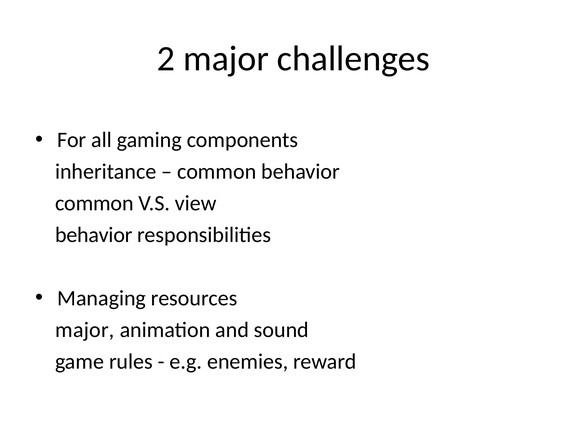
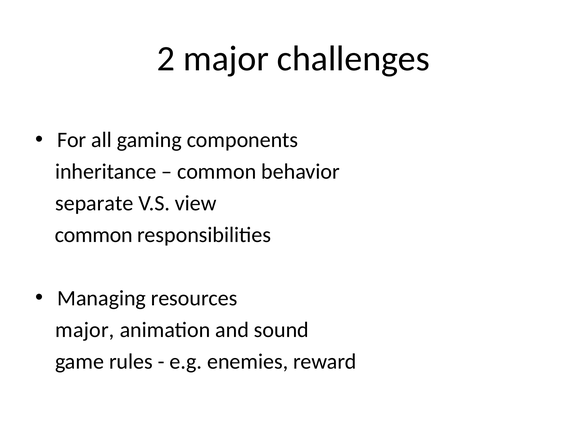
common: common -> separate (94, 203)
behavior: behavior -> common (94, 235)
